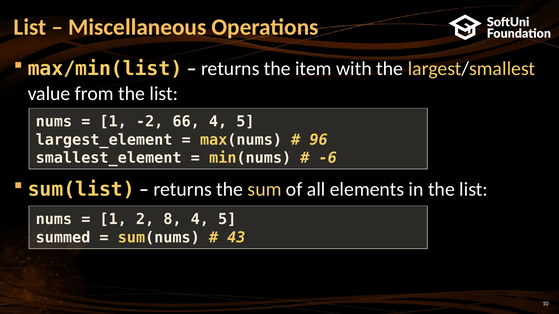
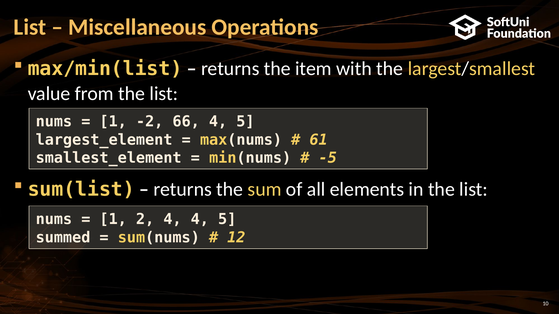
96: 96 -> 61 (319, 140)
-6: -6 -> -5 (328, 158)
2 8: 8 -> 4 (172, 220)
43: 43 -> 12 (236, 238)
